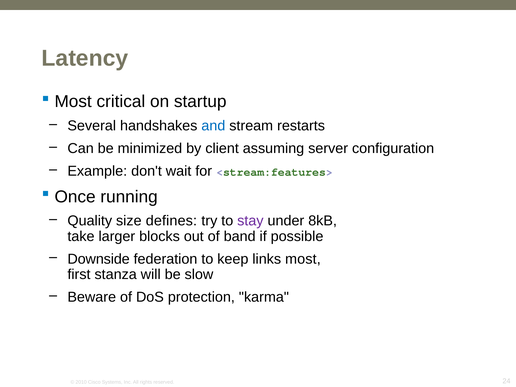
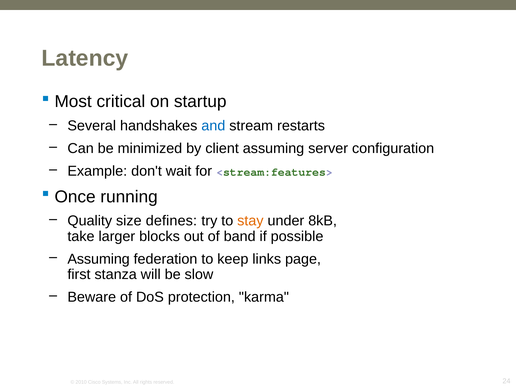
stay colour: purple -> orange (250, 221)
Downside: Downside -> Assuming (99, 259)
links most: most -> page (303, 259)
